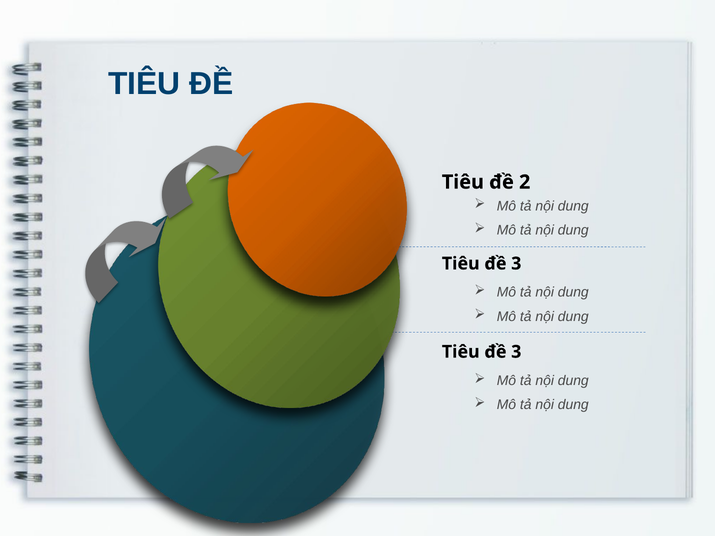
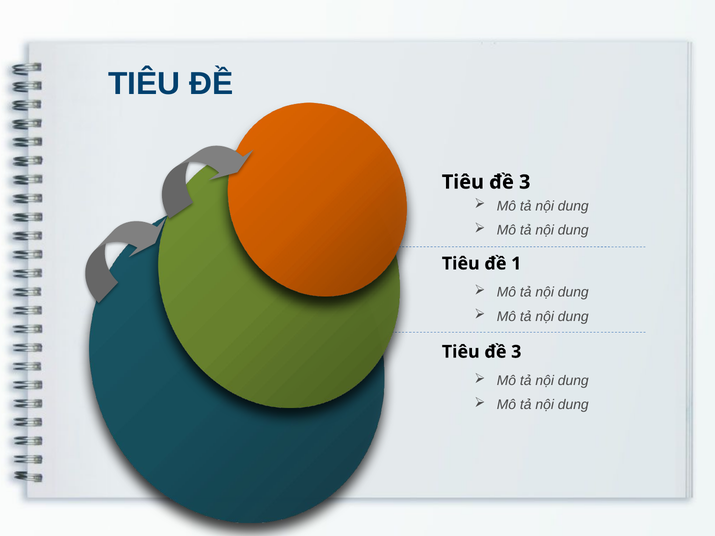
2: 2 -> 3 (525, 182)
3: 3 -> 1 (516, 264)
